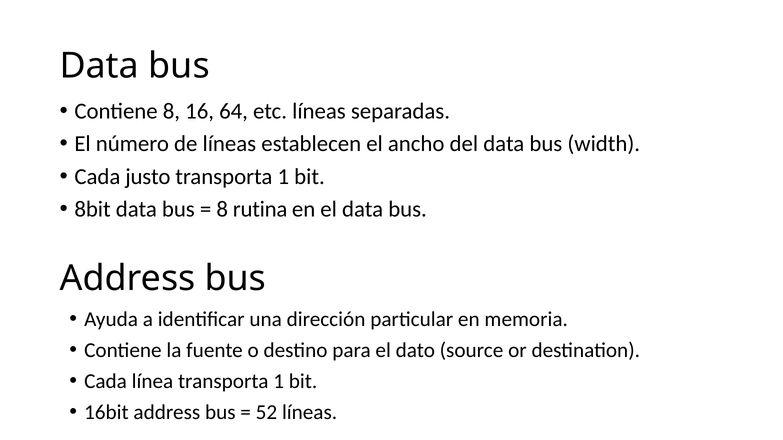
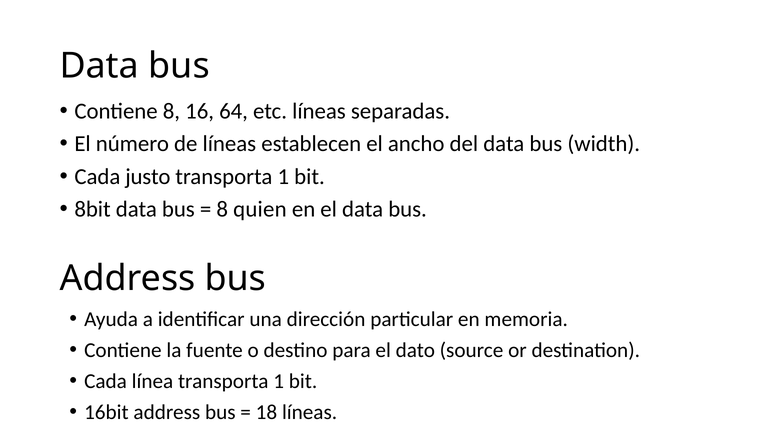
rutina: rutina -> quien (260, 210)
52: 52 -> 18 (266, 413)
